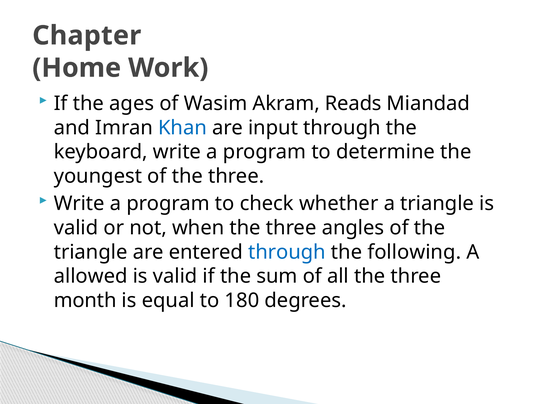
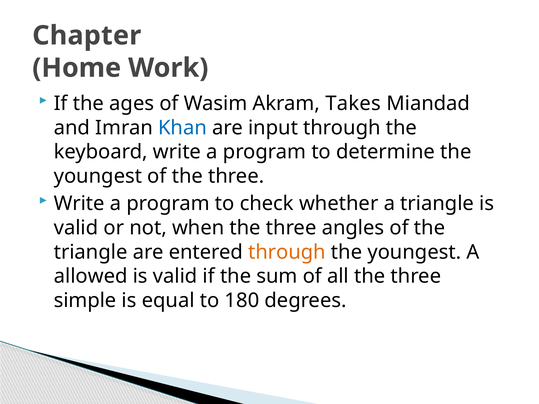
Reads: Reads -> Takes (353, 104)
through colour: blue -> orange (287, 252)
following: following -> youngest (414, 252)
month: month -> simple (85, 301)
